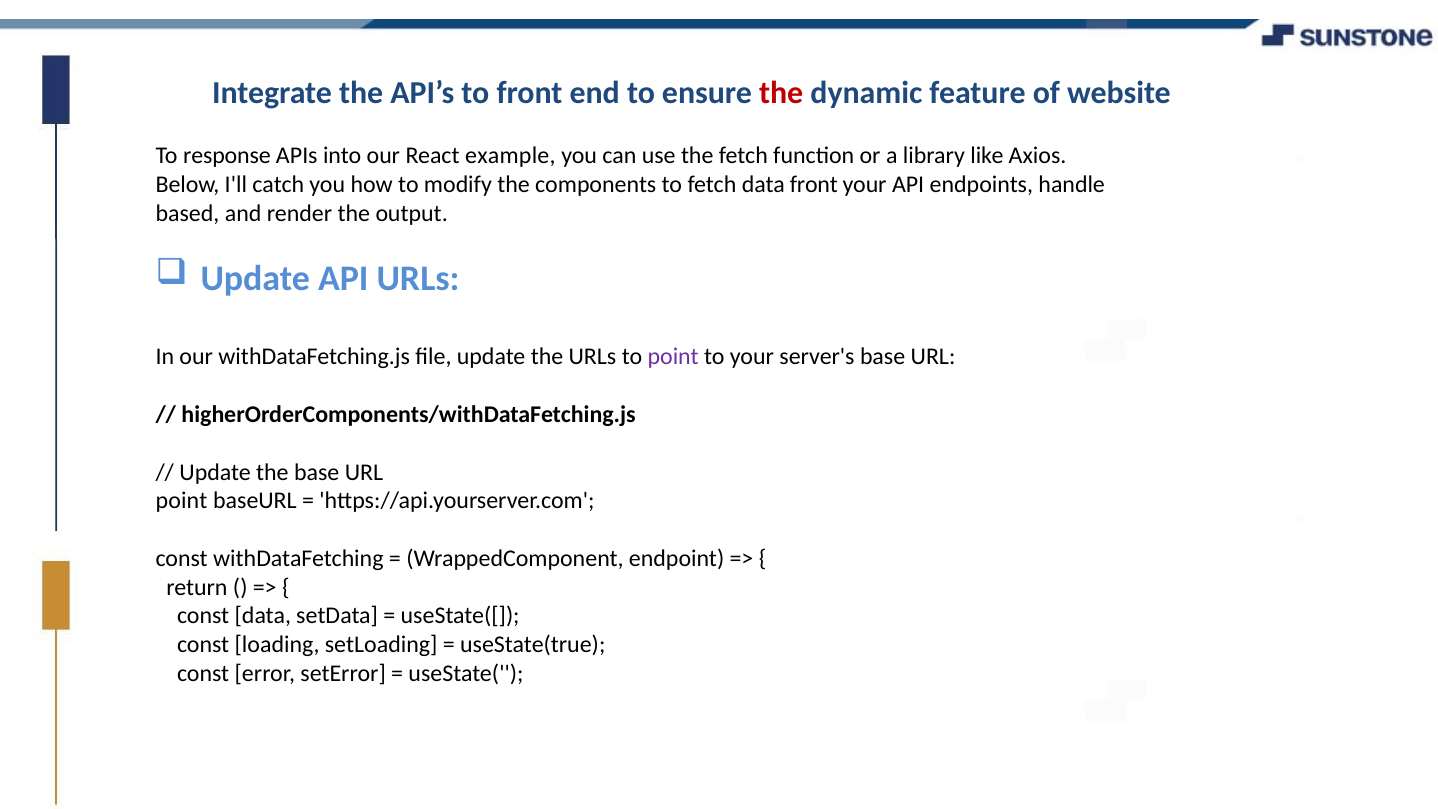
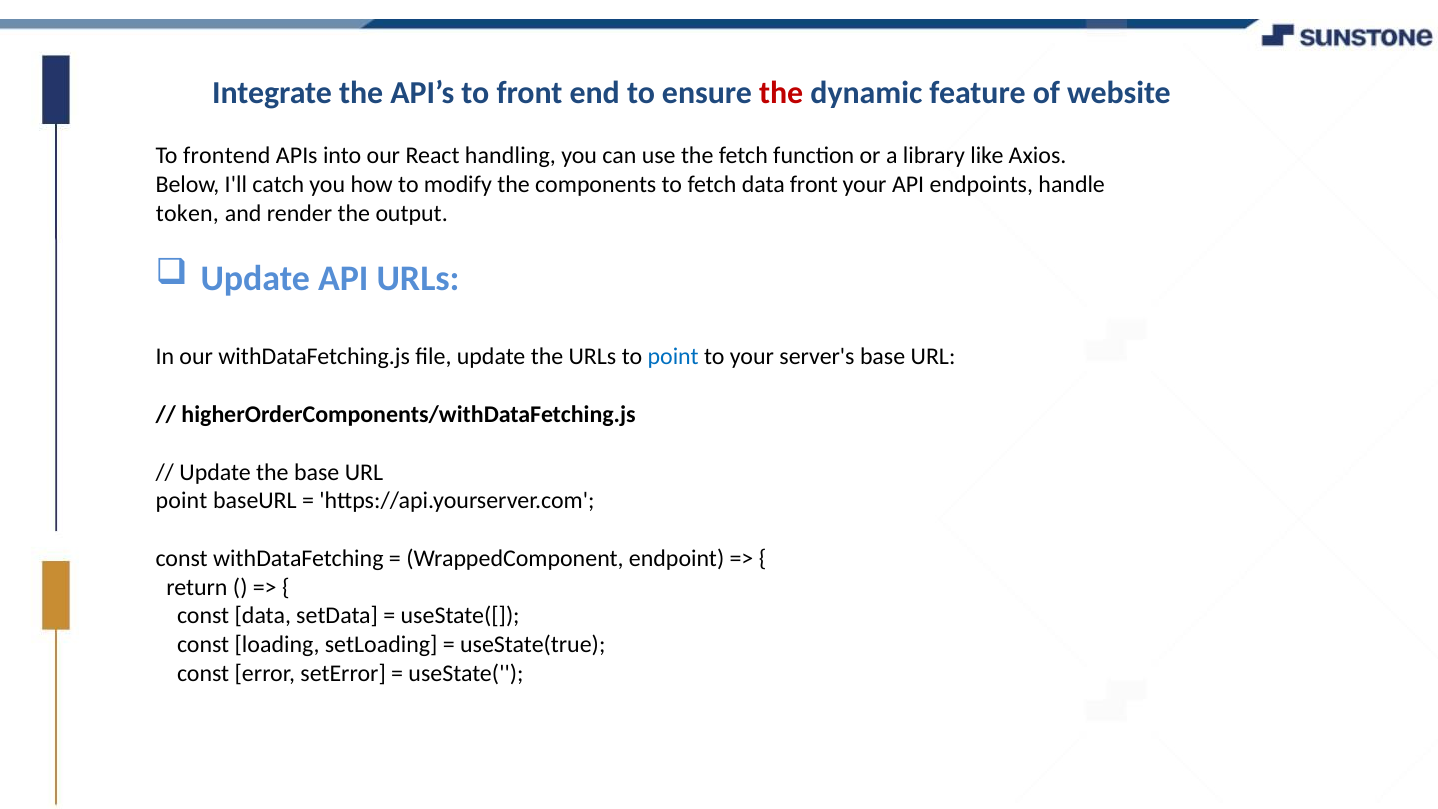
response: response -> frontend (227, 156)
example: example -> handling (510, 156)
based: based -> token (187, 213)
point colour: purple -> blue (673, 357)
